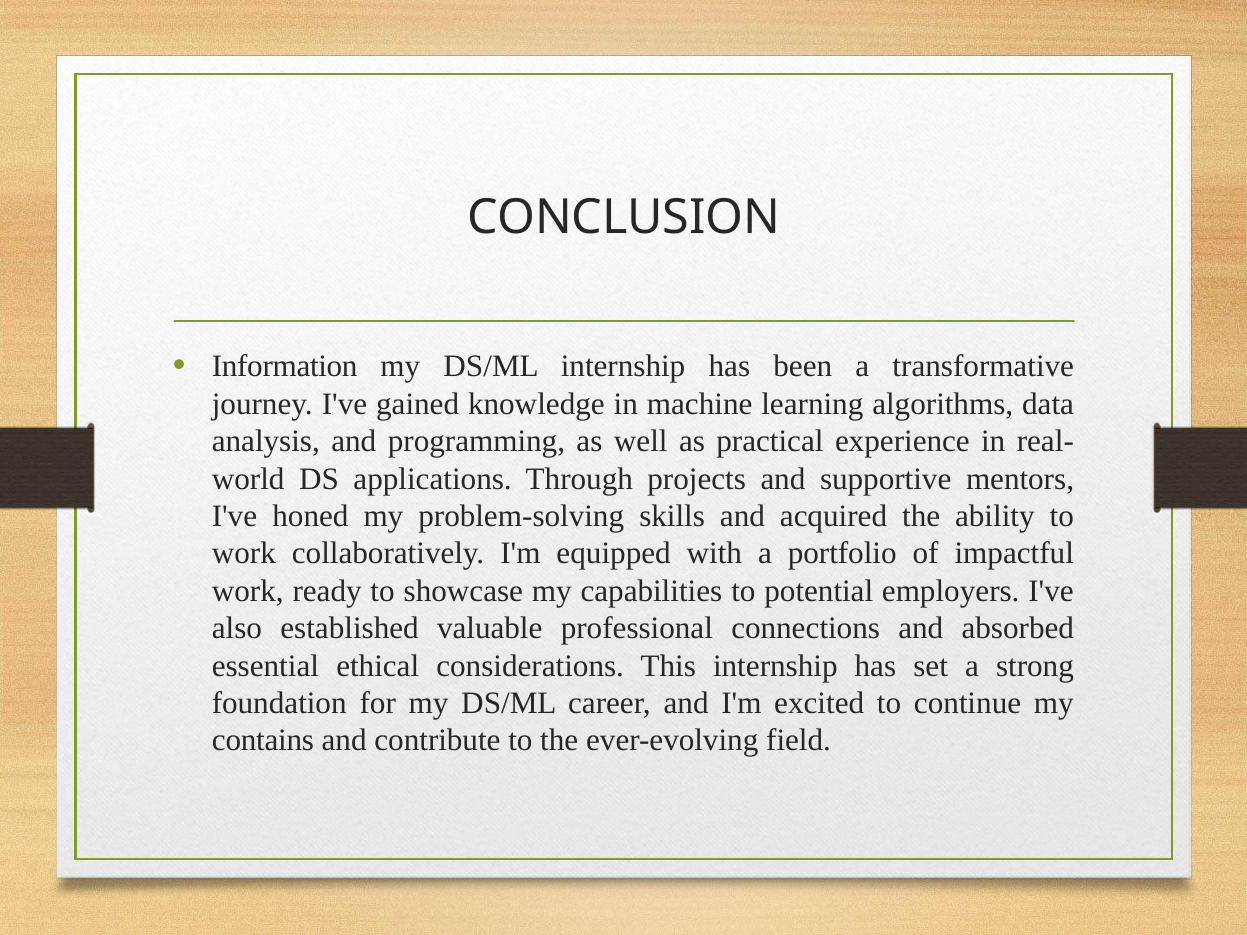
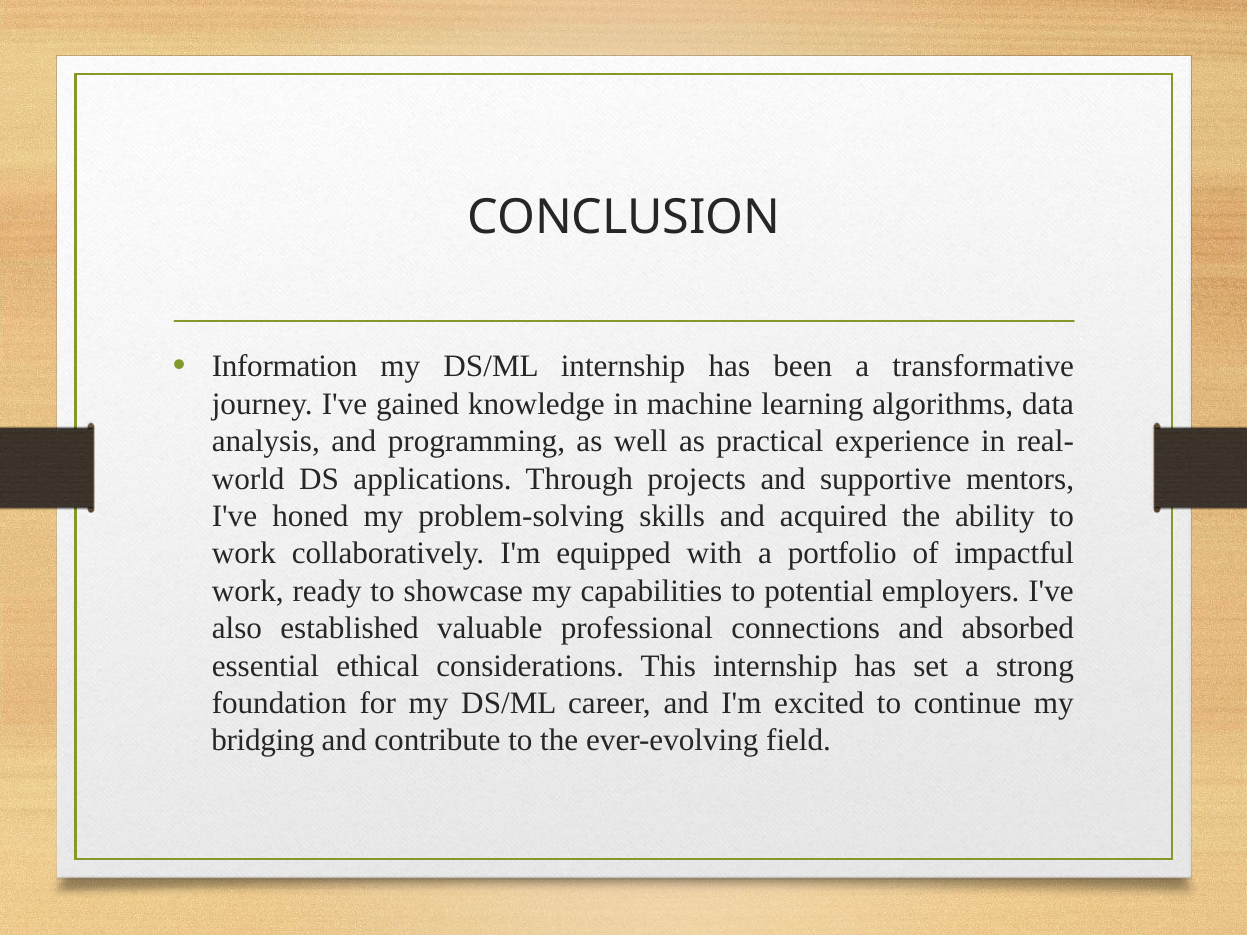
contains: contains -> bridging (263, 741)
